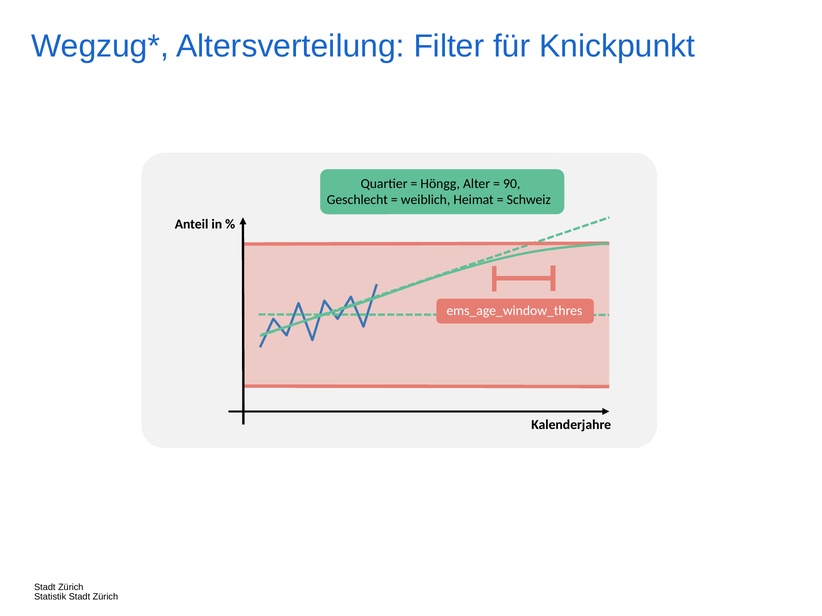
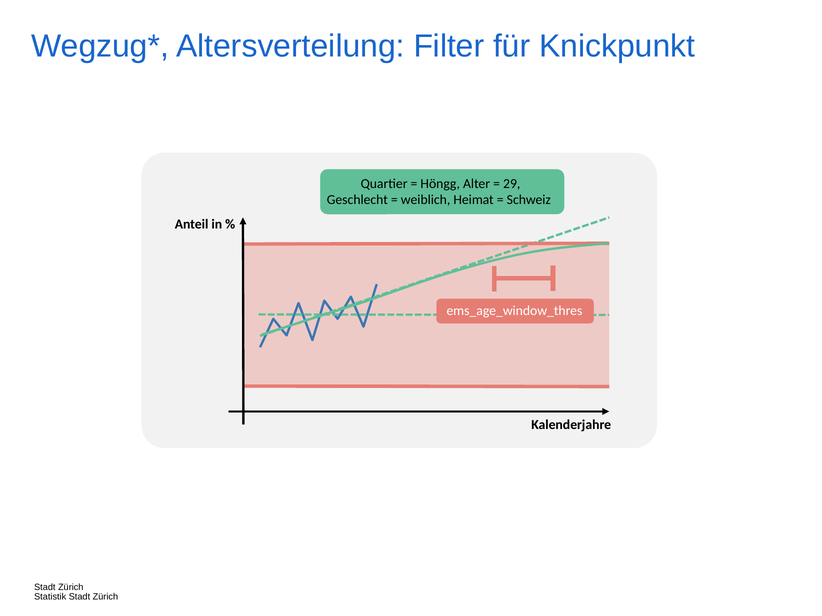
90: 90 -> 29 (512, 184)
